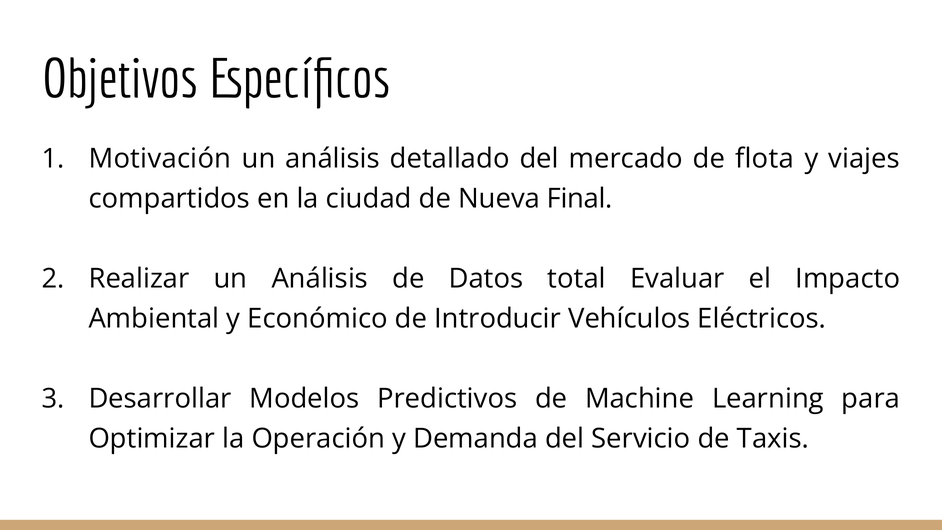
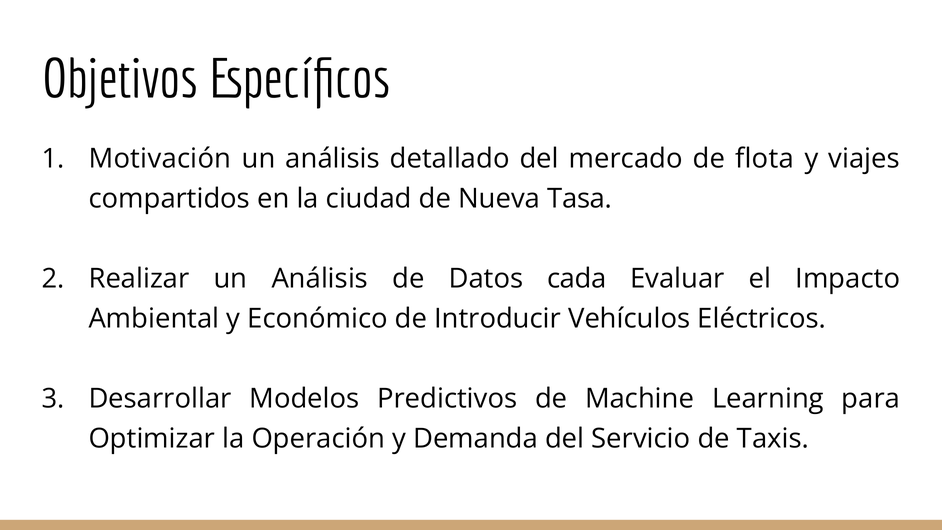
Final: Final -> Tasa (580, 199)
total: total -> cada (577, 278)
